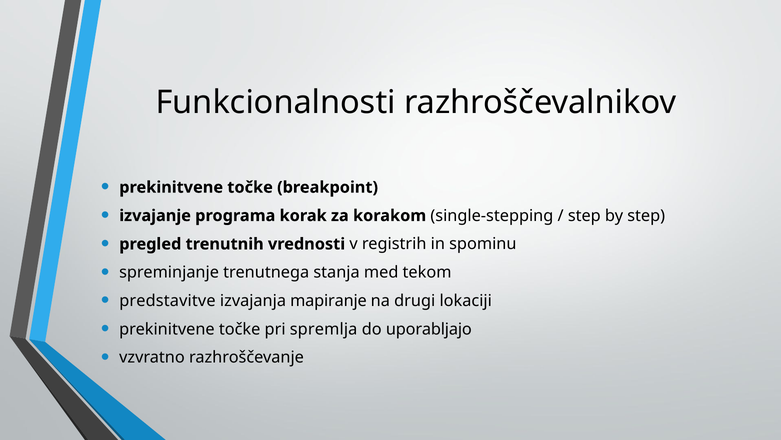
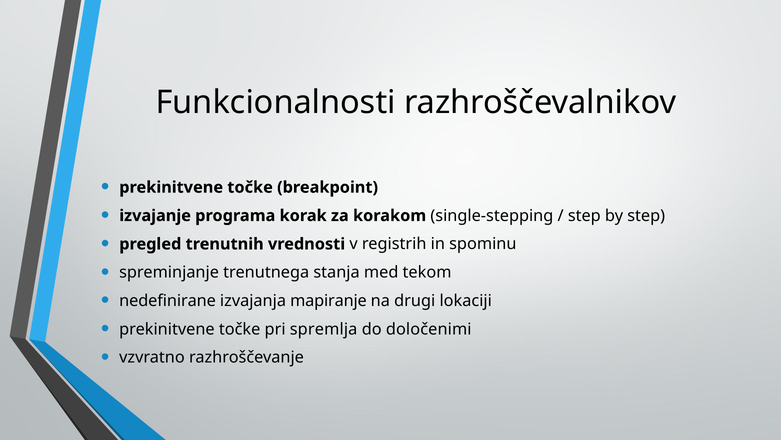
predstavitve: predstavitve -> nedefinirane (168, 300)
uporabljajo: uporabljajo -> določenimi (429, 329)
